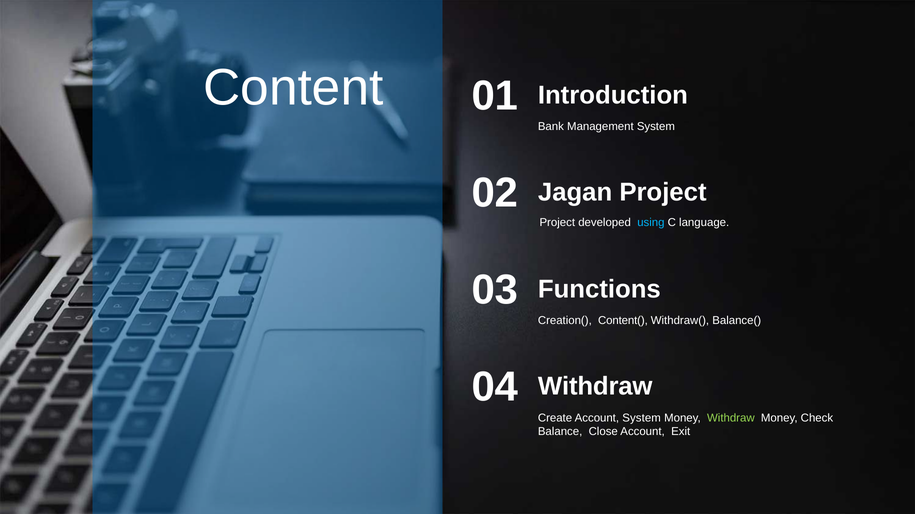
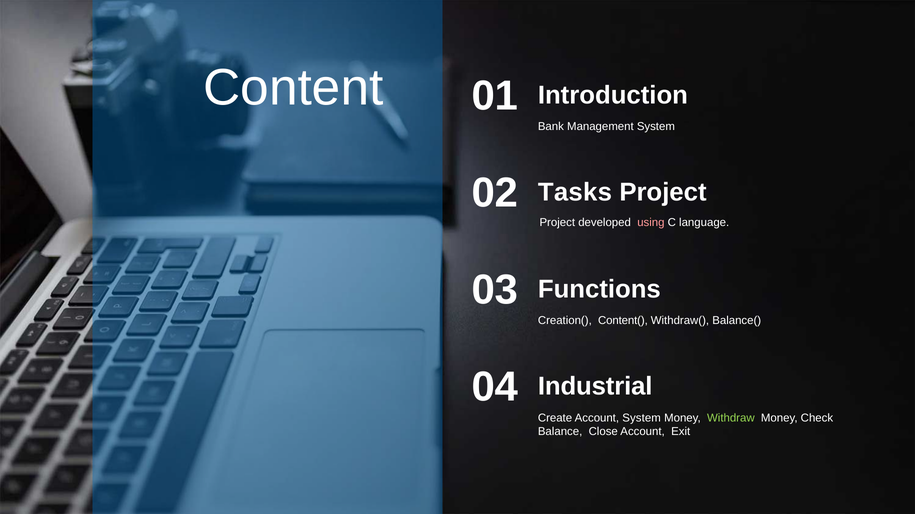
Jagan: Jagan -> Tasks (575, 192)
using colour: light blue -> pink (651, 223)
Withdraw: Withdraw -> Industrial (595, 387)
